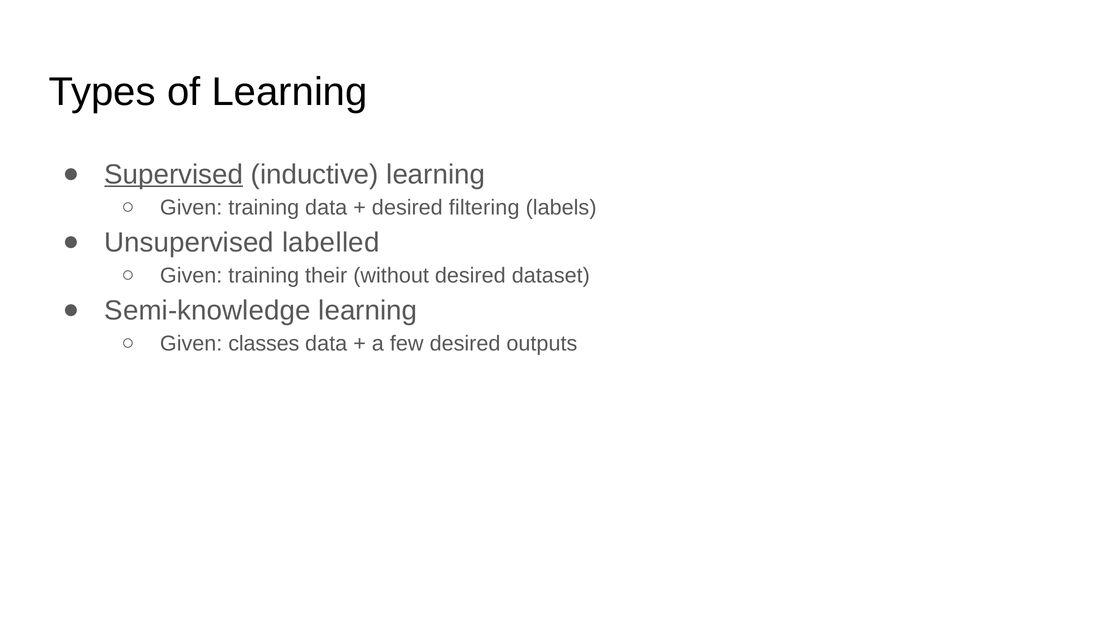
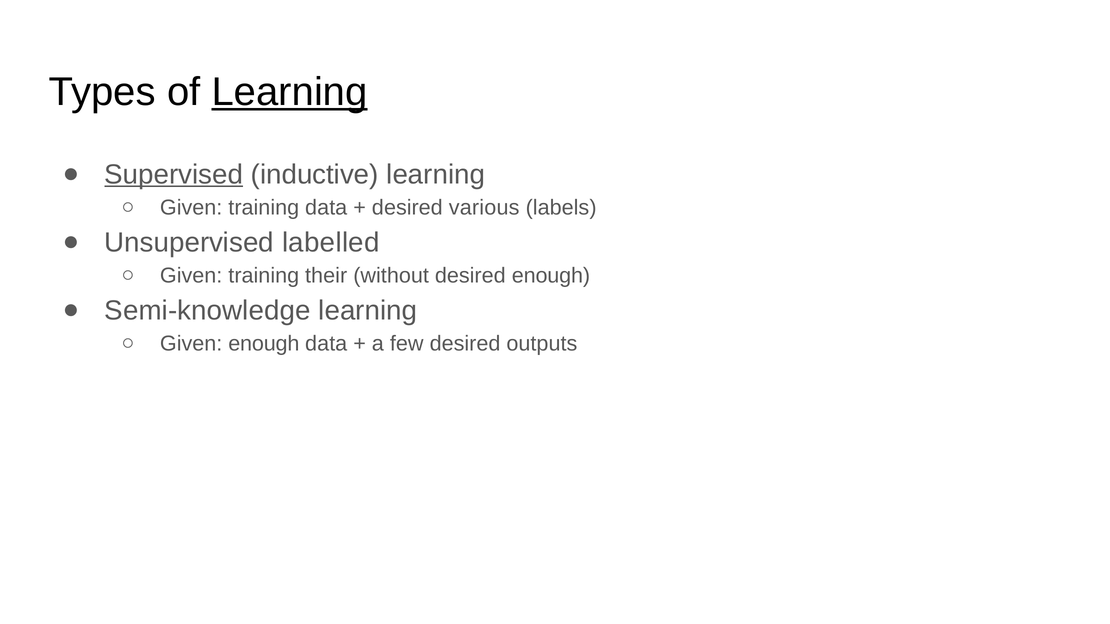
Learning underline: none -> present (290, 92)
filtering: filtering -> various (484, 208)
desired dataset: dataset -> enough (551, 276)
Given classes: classes -> enough (264, 344)
